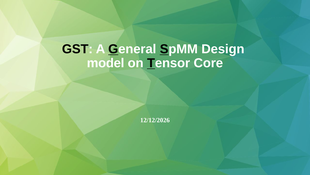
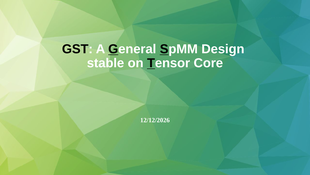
model: model -> stable (106, 63)
